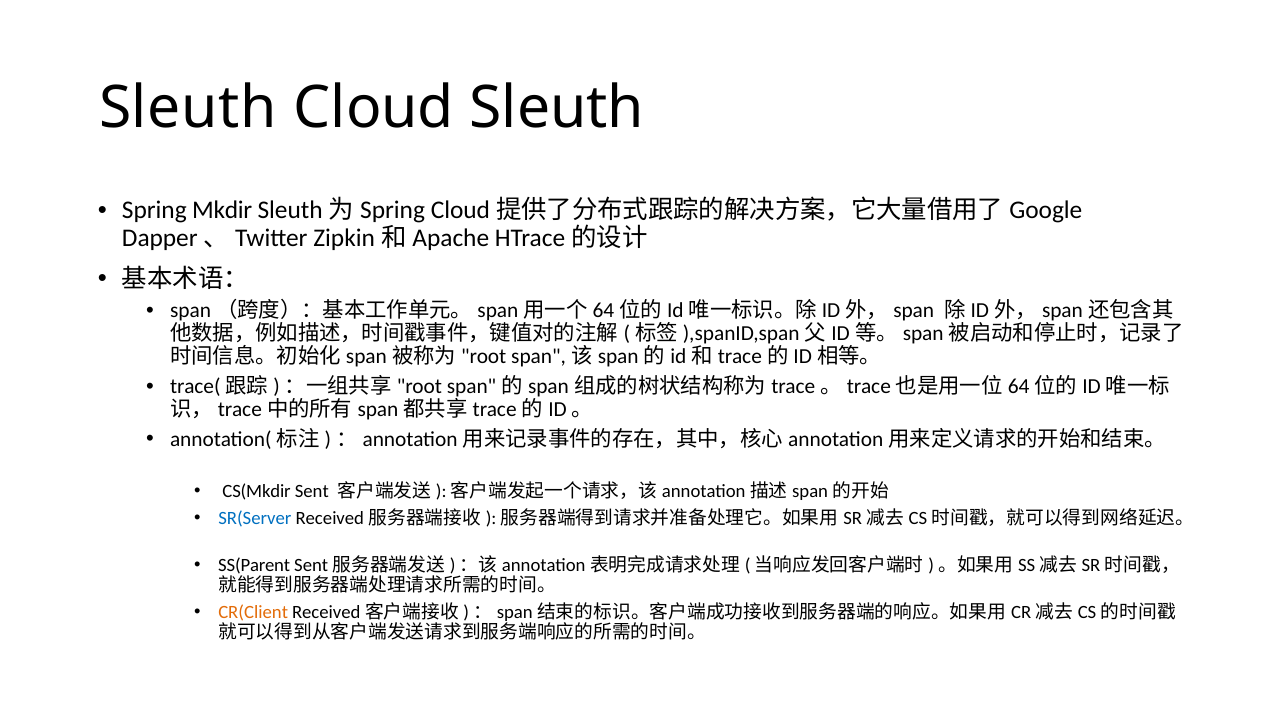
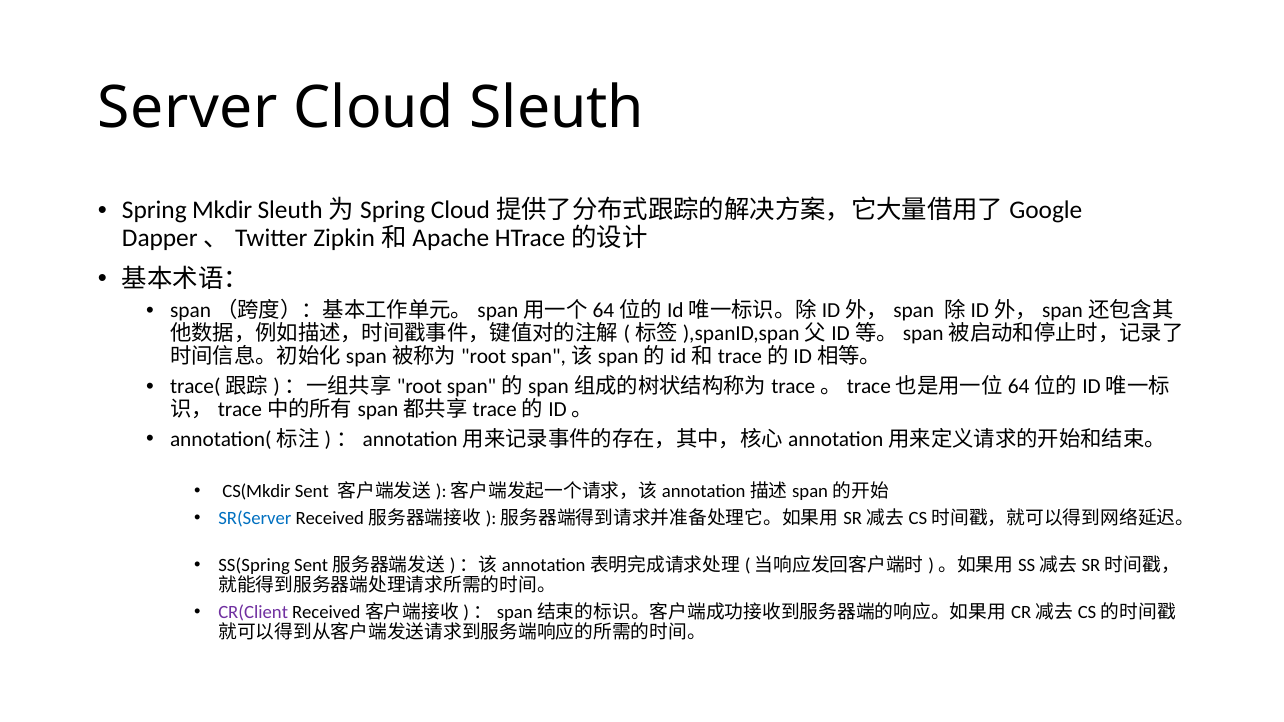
Sleuth: Sleuth -> Server (188, 108)
SS(Parent: SS(Parent -> SS(Spring (254, 565)
CR(Client colour: orange -> purple (253, 612)
